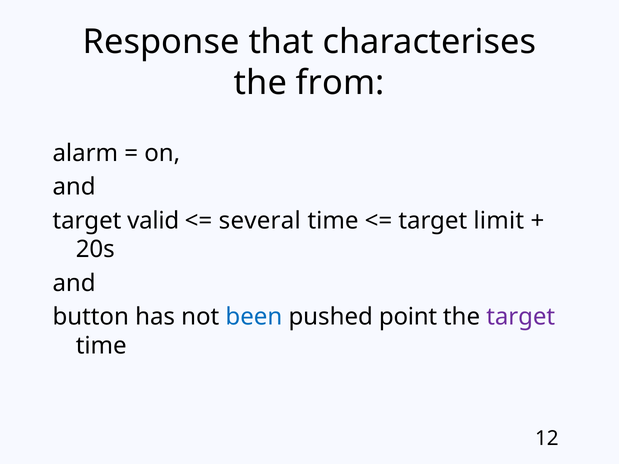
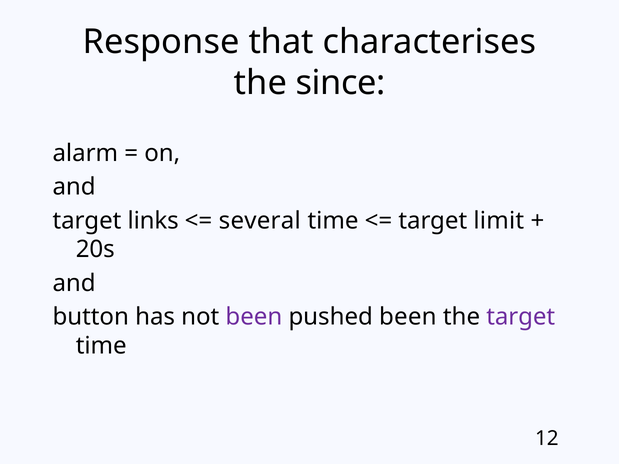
from: from -> since (341, 83)
valid: valid -> links (153, 221)
been colour: blue -> purple (254, 317)
pushed point: point -> been (408, 317)
